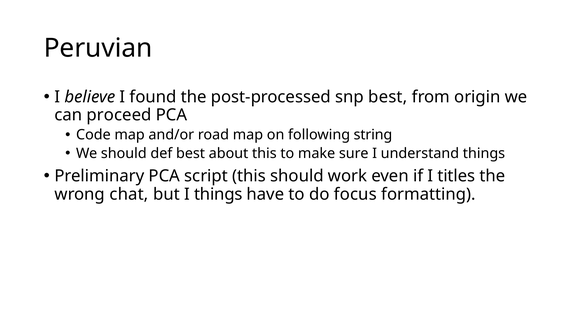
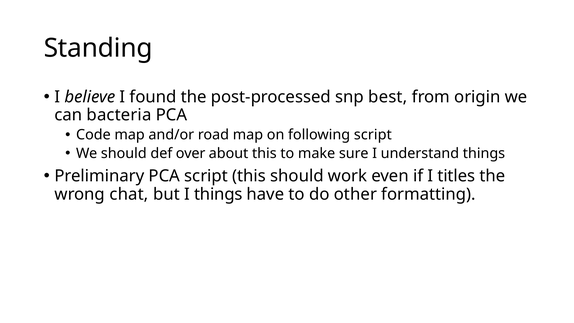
Peruvian: Peruvian -> Standing (98, 48)
proceed: proceed -> bacteria (119, 115)
following string: string -> script (373, 135)
def best: best -> over (191, 153)
focus: focus -> other (355, 194)
